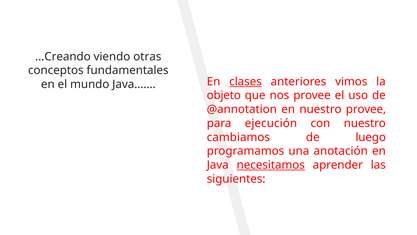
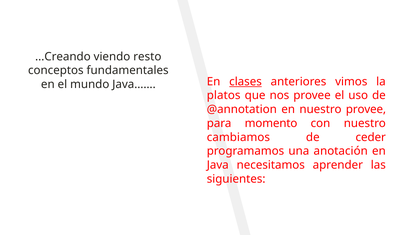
otras: otras -> resto (147, 56)
objeto: objeto -> platos (224, 95)
ejecución: ejecución -> momento (271, 123)
luego: luego -> ceder (371, 137)
necesitamos underline: present -> none (271, 165)
